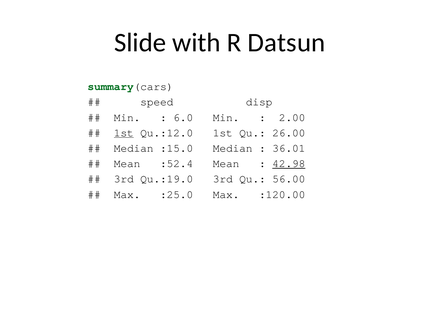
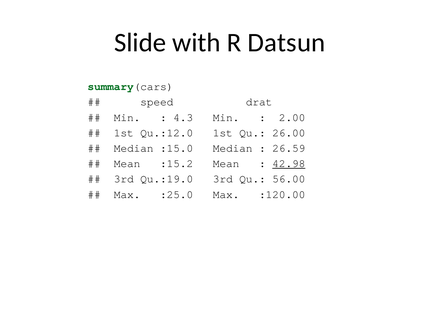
disp: disp -> drat (259, 102)
6.0: 6.0 -> 4.3 (183, 117)
1st underline: present -> none (124, 133)
36.01: 36.01 -> 26.59 (289, 148)
:52.4: :52.4 -> :15.2 (177, 164)
